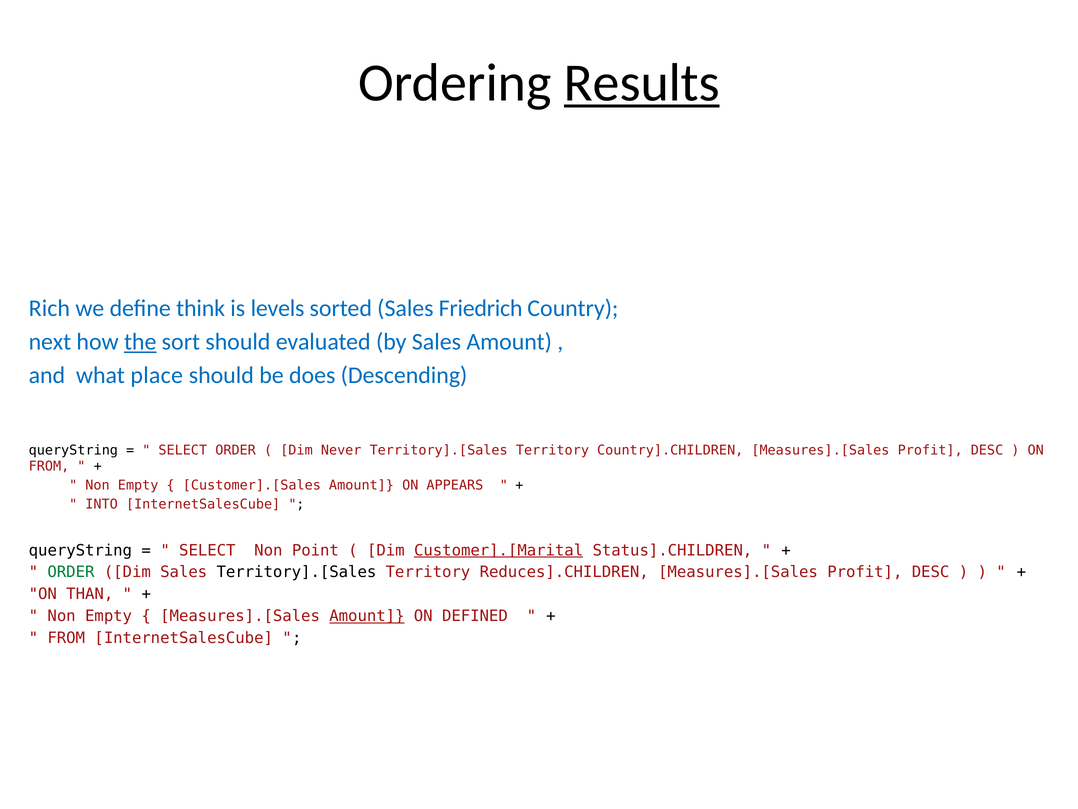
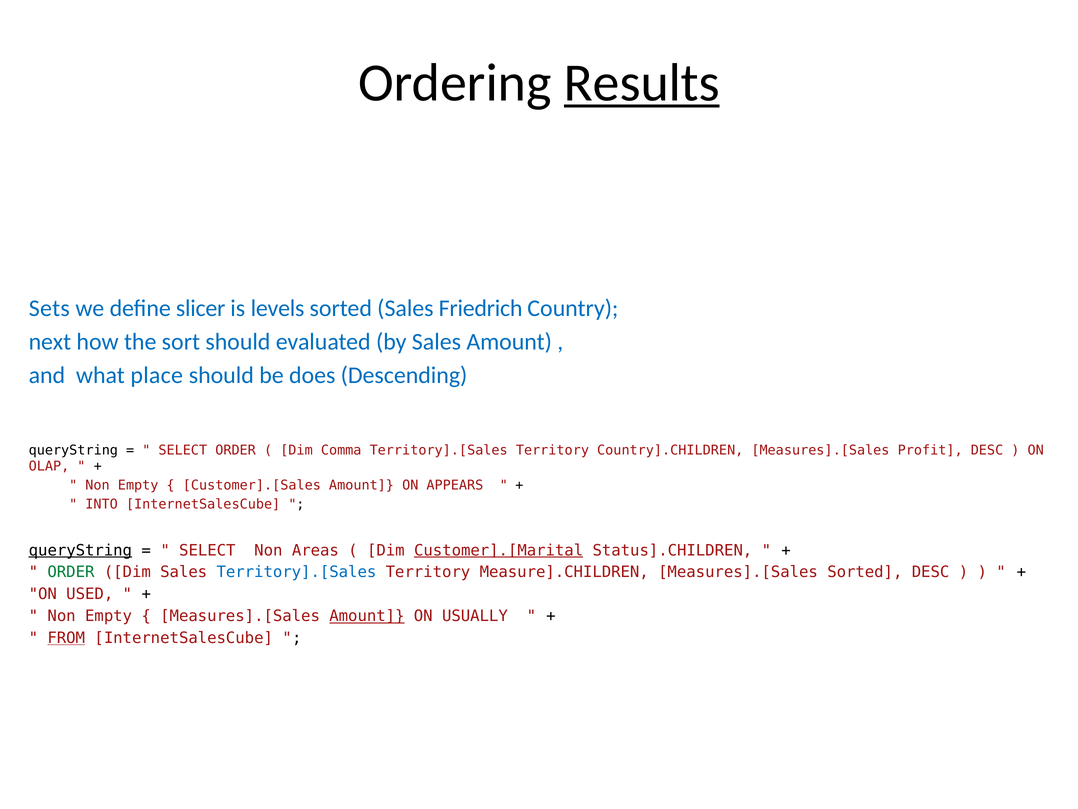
Rich: Rich -> Sets (49, 308)
think: think -> slicer (201, 308)
the underline: present -> none (140, 342)
Never: Never -> Comma (341, 450)
FROM: FROM -> OLAP (49, 466)
queryString underline: none -> present (80, 550)
Point: Point -> Areas (315, 550)
Territory].[Sales colour: black -> blue (296, 572)
Reduces].CHILDREN: Reduces].CHILDREN -> Measure].CHILDREN (564, 572)
Profit: Profit -> Sorted (865, 572)
THAN: THAN -> USED (90, 594)
DEFINED: DEFINED -> USUALLY (475, 616)
FROM underline: none -> present (66, 638)
